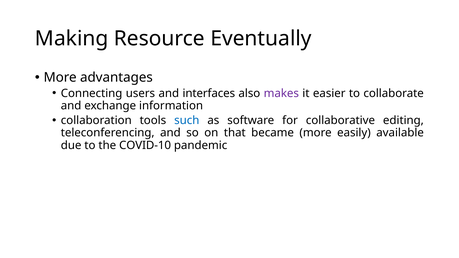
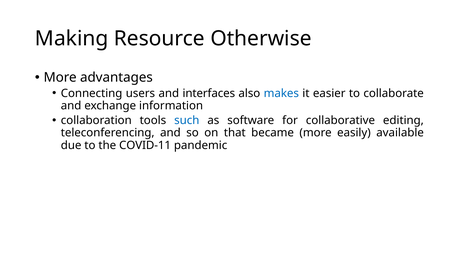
Eventually: Eventually -> Otherwise (261, 39)
makes colour: purple -> blue (281, 93)
COVID-10: COVID-10 -> COVID-11 (145, 145)
